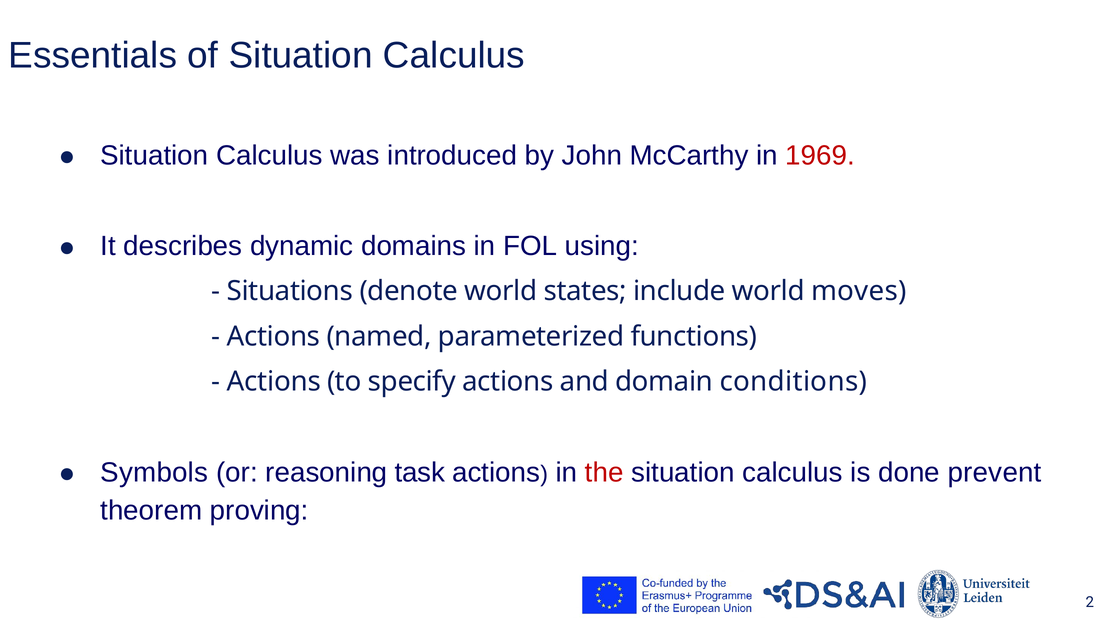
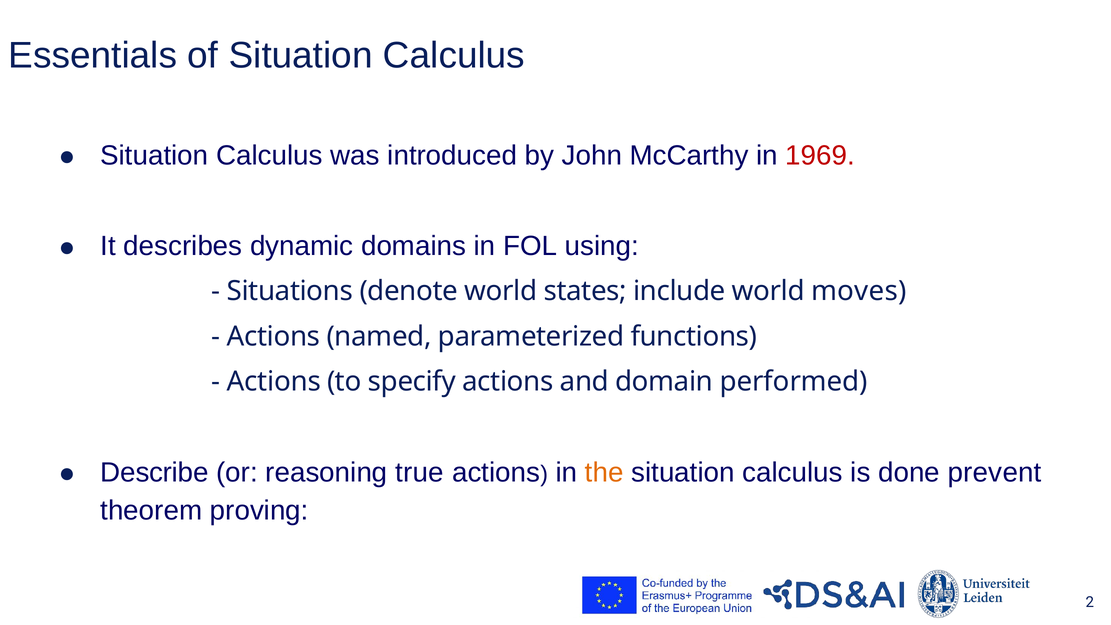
conditions: conditions -> performed (794, 382)
Symbols: Symbols -> Describe (155, 472)
task: task -> true (420, 472)
the colour: red -> orange (604, 472)
